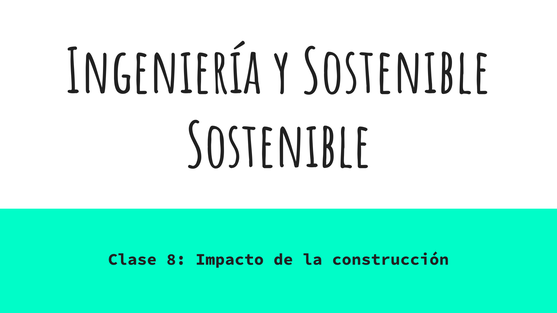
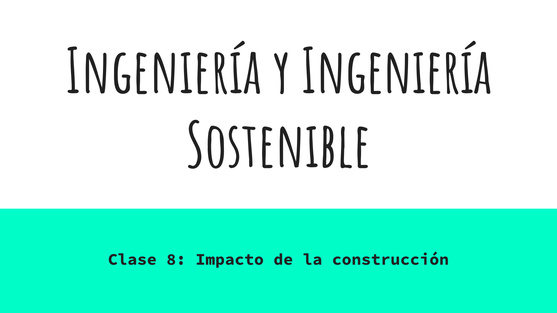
y Sostenible: Sostenible -> Ingeniería (397, 73)
